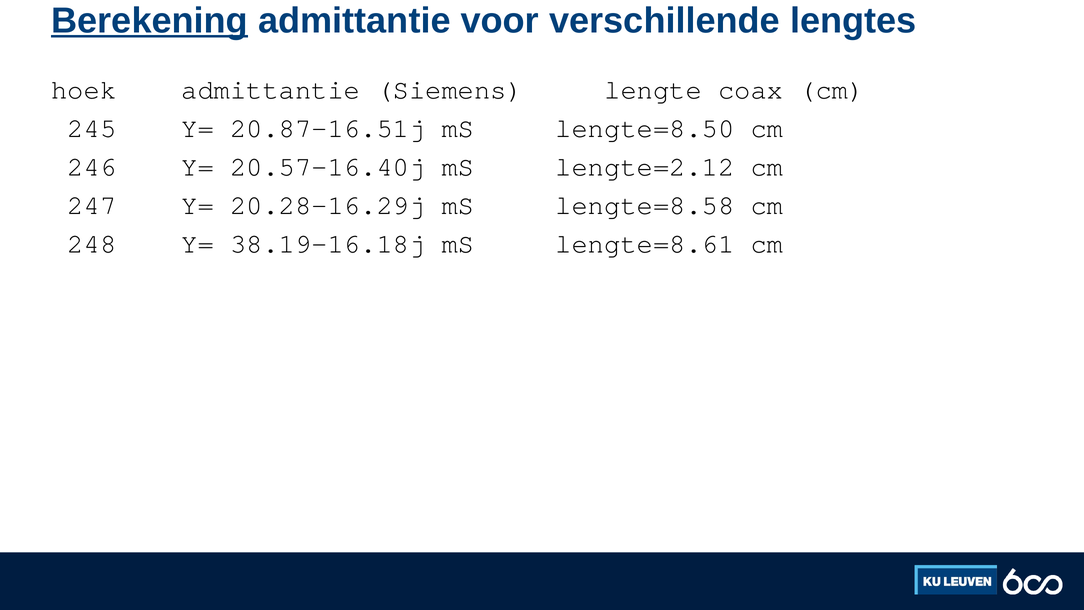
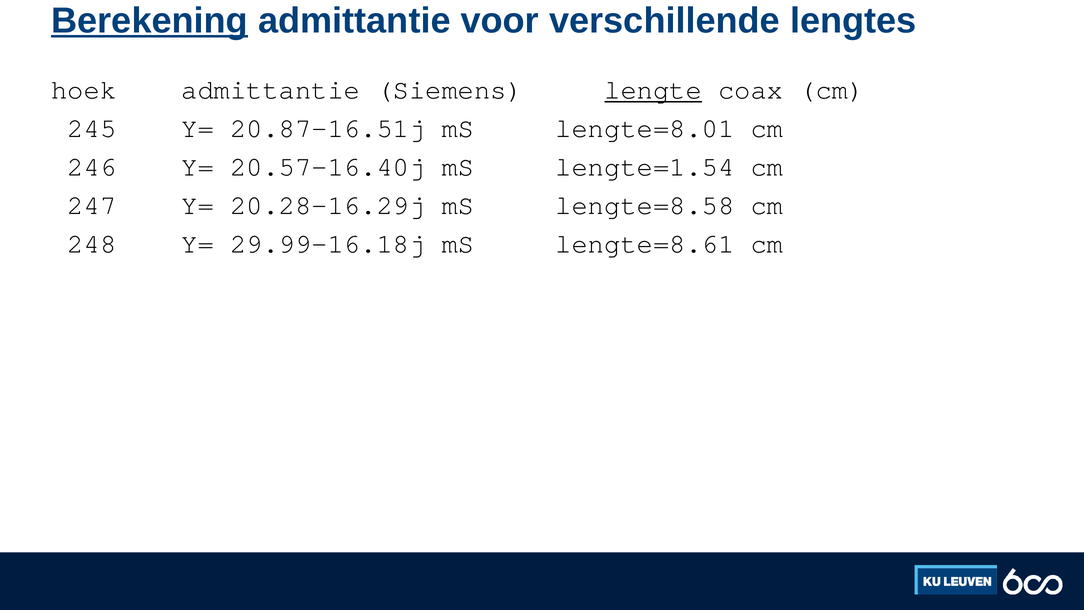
lengte underline: none -> present (653, 90)
lengte=8.50: lengte=8.50 -> lengte=8.01 (645, 128)
lengte=2.12: lengte=2.12 -> lengte=1.54 (645, 167)
38.19-16.18j: 38.19-16.18j -> 29.99-16.18j (328, 244)
